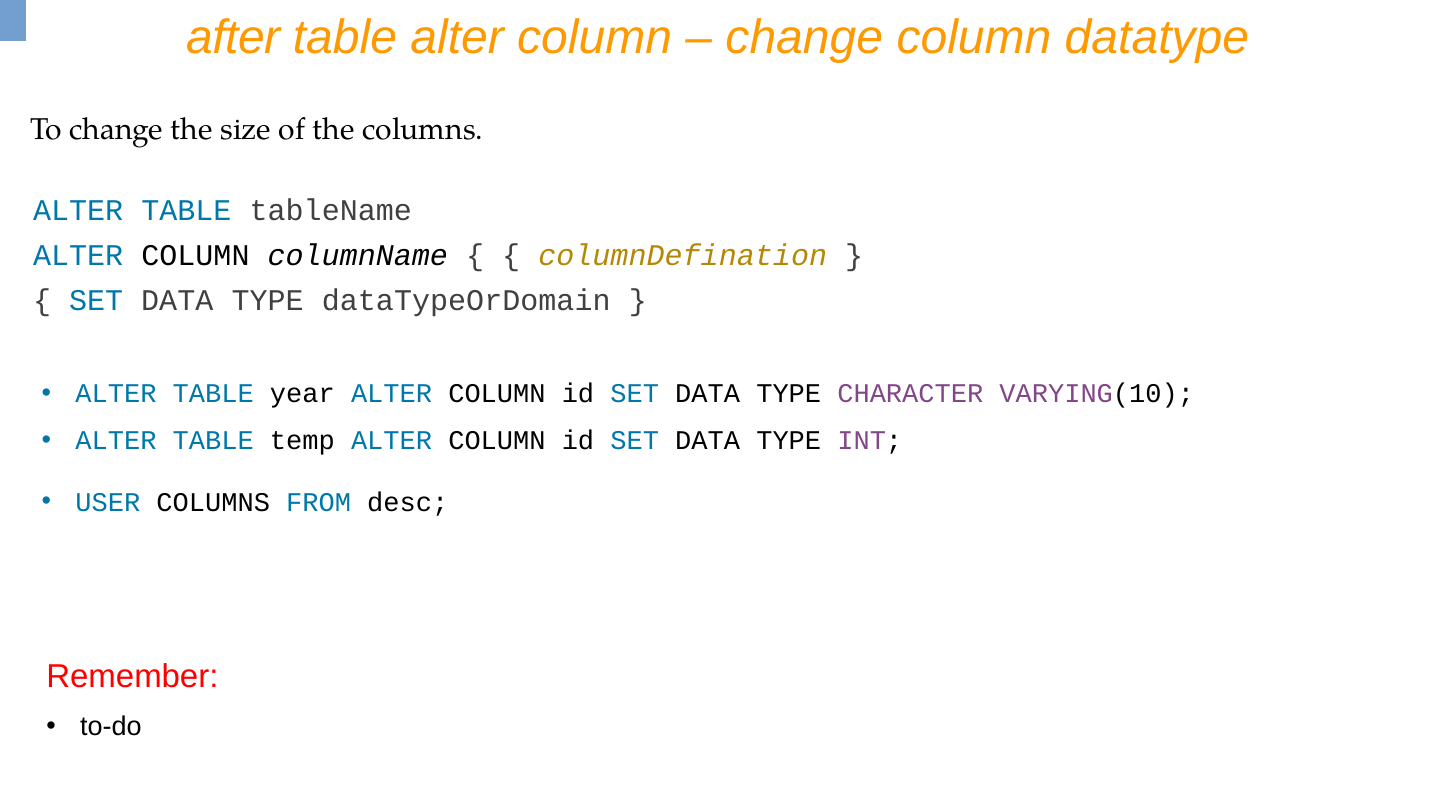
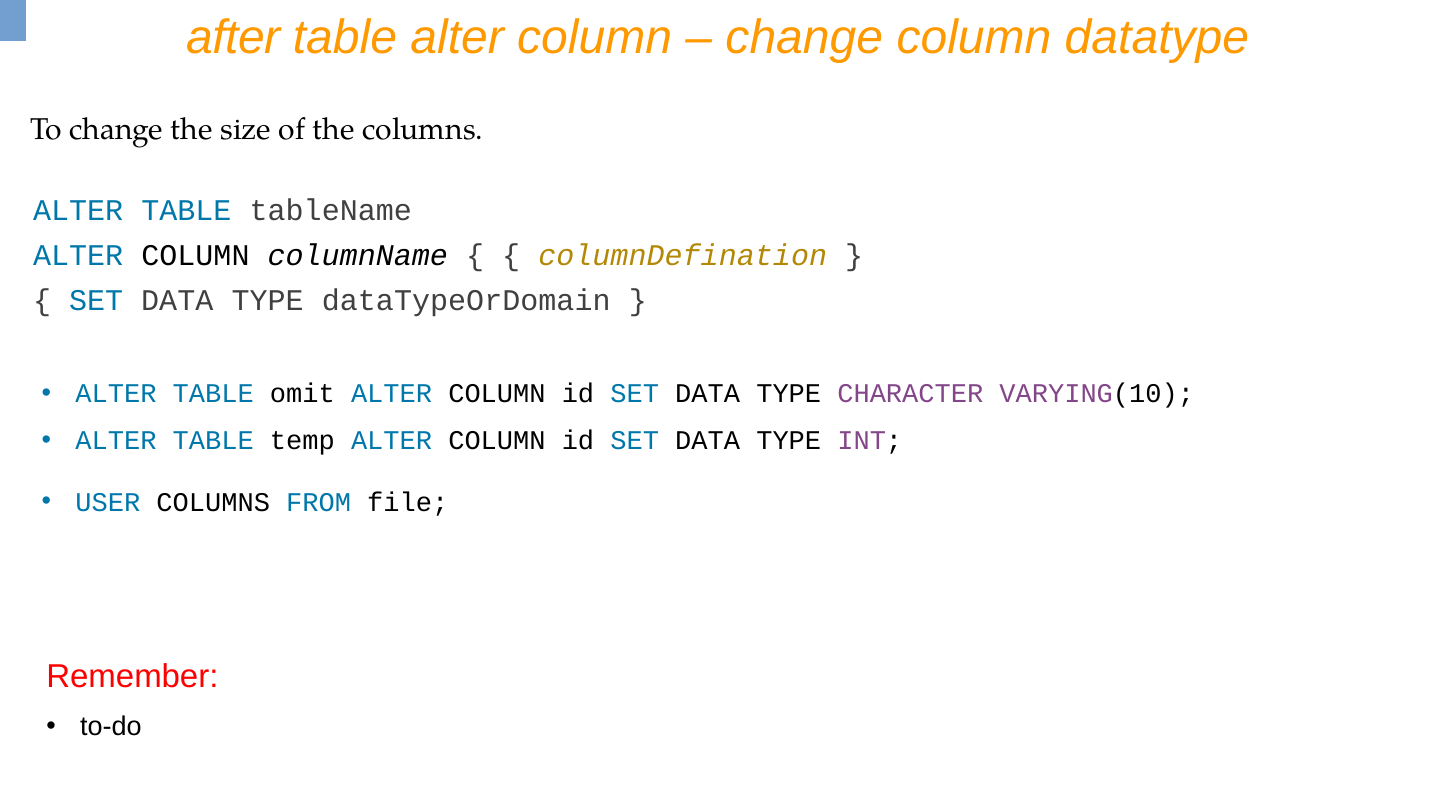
year: year -> omit (302, 394)
desc: desc -> file (408, 502)
